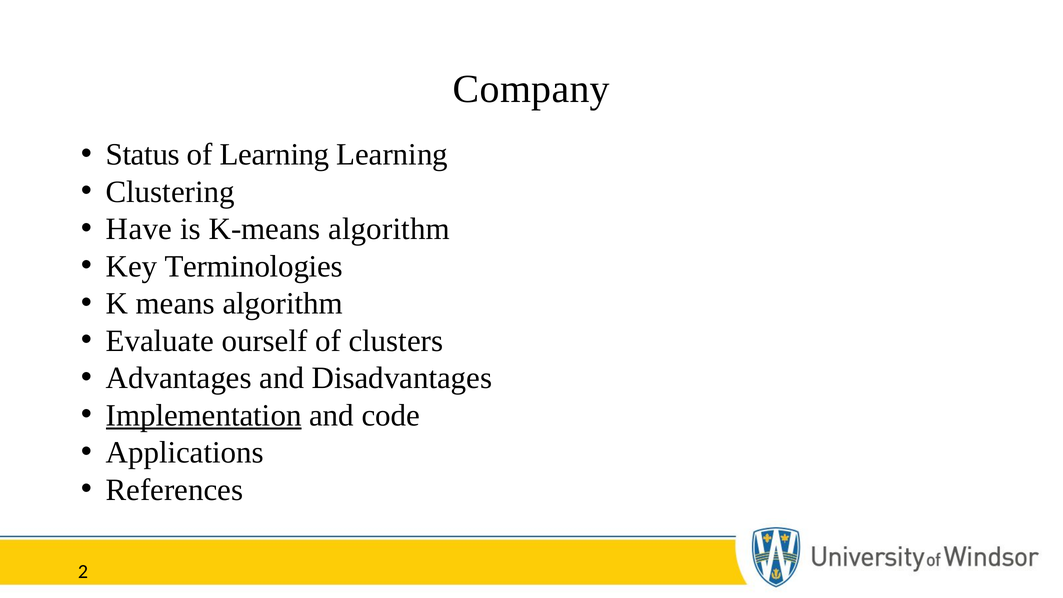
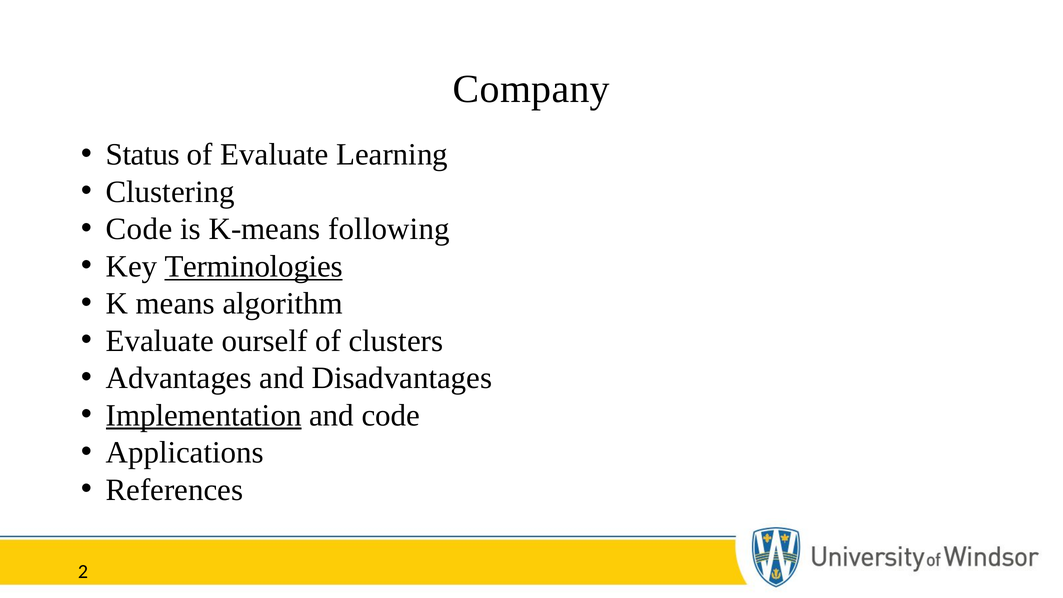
of Learning: Learning -> Evaluate (275, 155)
Have: Have -> Code (139, 229)
K-means algorithm: algorithm -> following (389, 229)
Terminologies underline: none -> present (254, 266)
